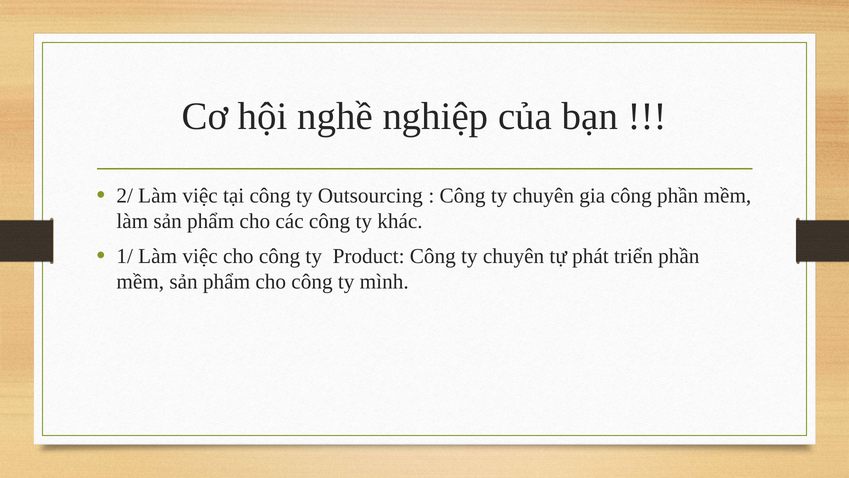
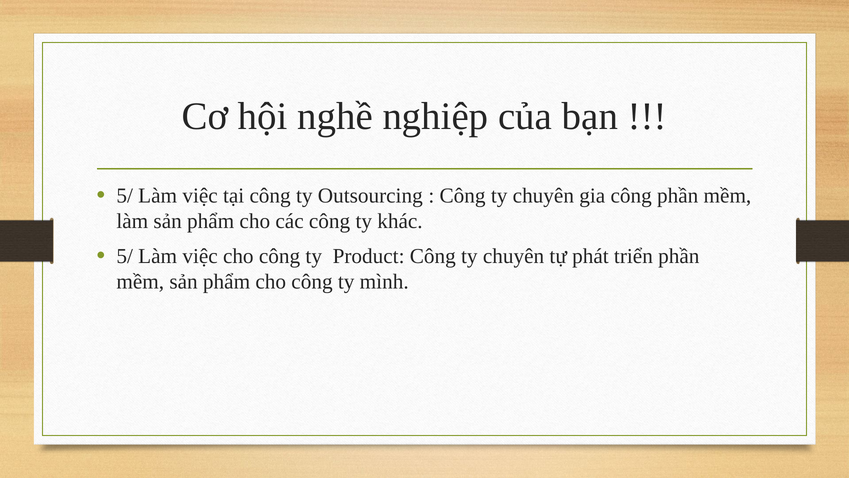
2/: 2/ -> 5/ (125, 195)
1/: 1/ -> 5/ (125, 256)
